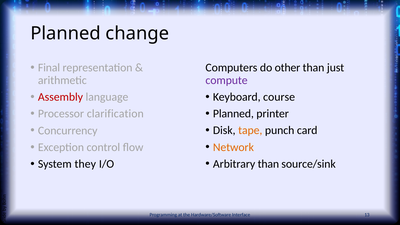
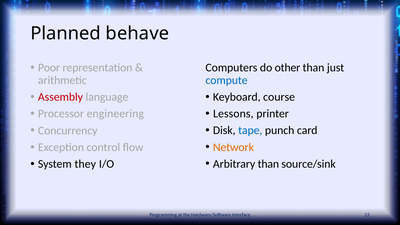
change: change -> behave (137, 34)
Final: Final -> Poor (49, 68)
compute colour: purple -> blue (227, 80)
Planned: Planned -> Lessons (233, 114)
clarification: clarification -> engineering (115, 114)
tape colour: orange -> blue (250, 130)
